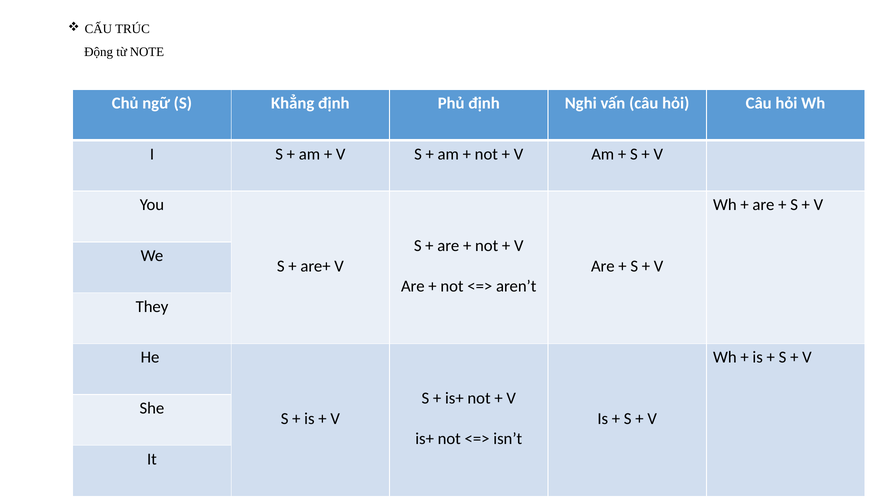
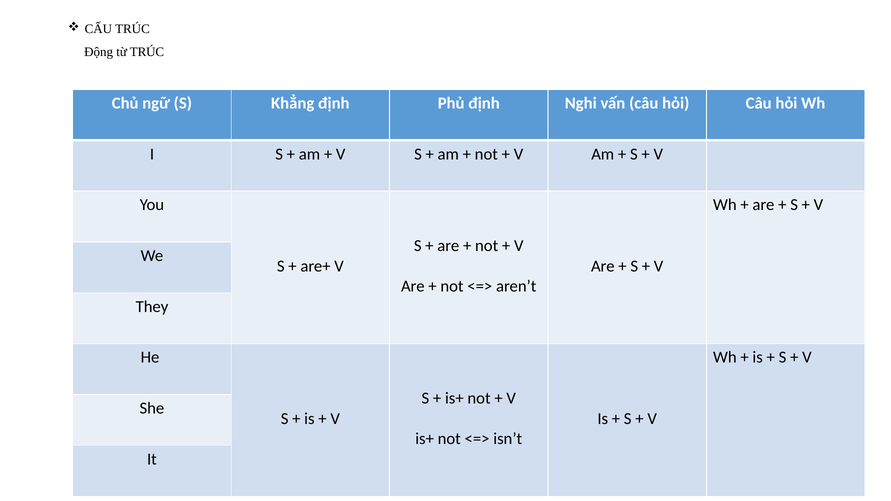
từ NOTE: NOTE -> TRÚC (147, 52)
